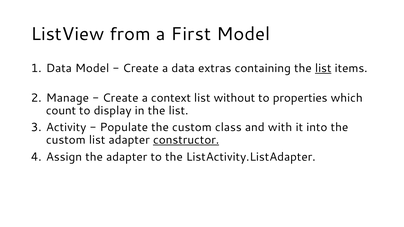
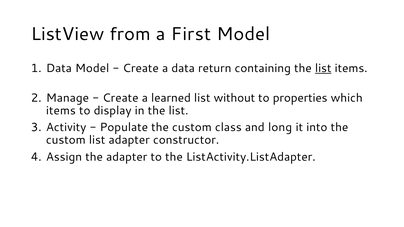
extras: extras -> return (215, 68)
context: context -> learned (171, 98)
count: count -> items (61, 111)
with: with -> long (280, 128)
constructor underline: present -> none (186, 140)
